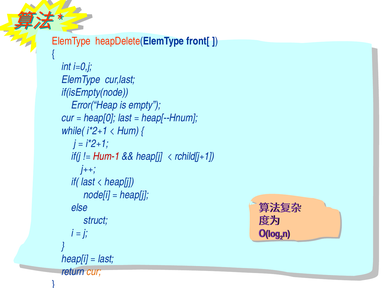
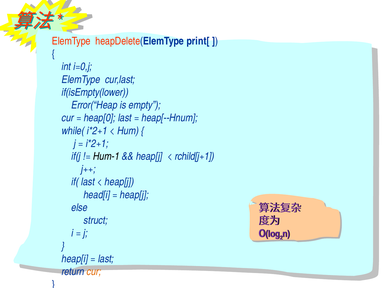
front[: front[ -> print[ (198, 41)
if(isEmpty(node: if(isEmpty(node -> if(isEmpty(lower (95, 93)
Hum-1 colour: red -> black (106, 157)
node[i: node[i -> head[i (97, 195)
